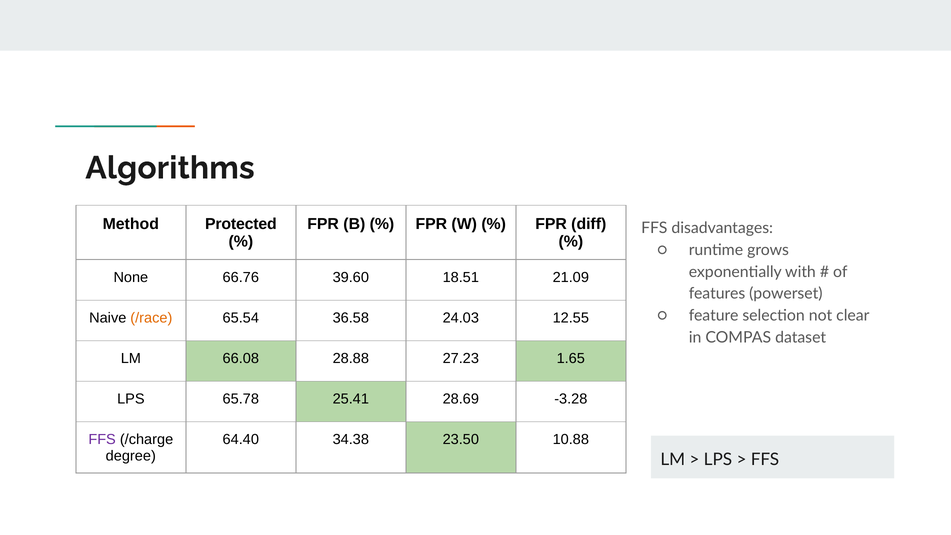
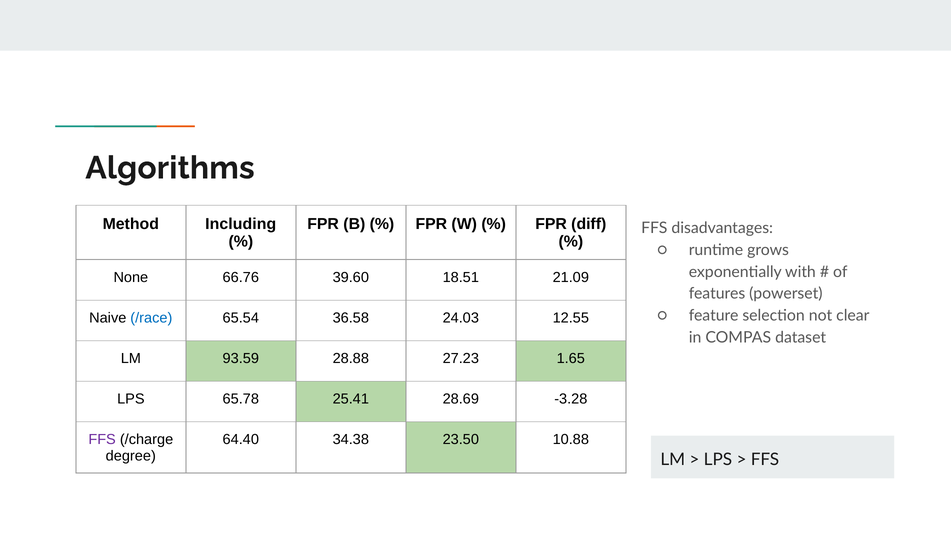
Protected: Protected -> Including (241, 224)
/race colour: orange -> blue (151, 318)
66.08: 66.08 -> 93.59 (241, 358)
